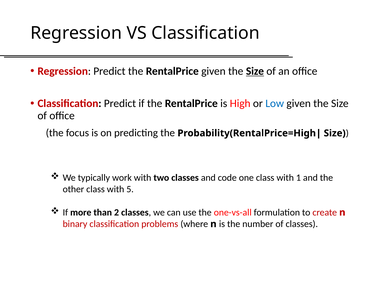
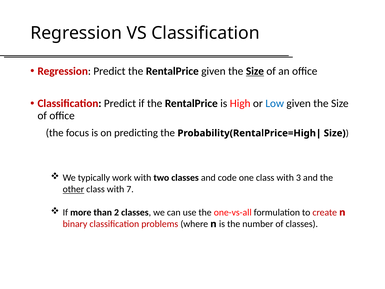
1: 1 -> 3 (298, 178)
other underline: none -> present (73, 189)
5: 5 -> 7 (130, 189)
